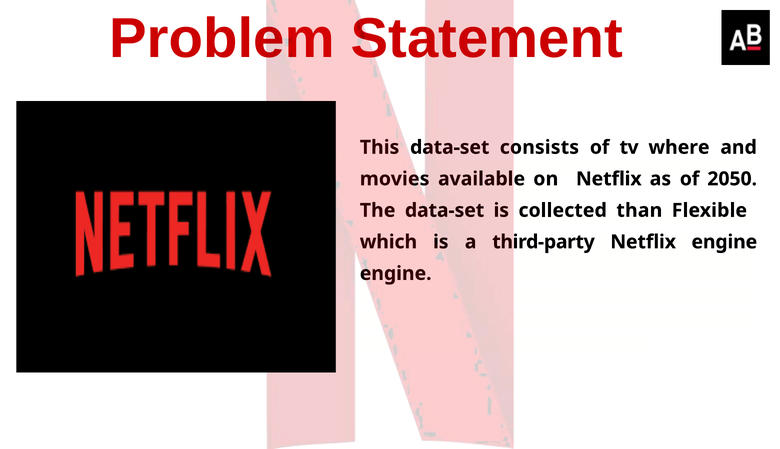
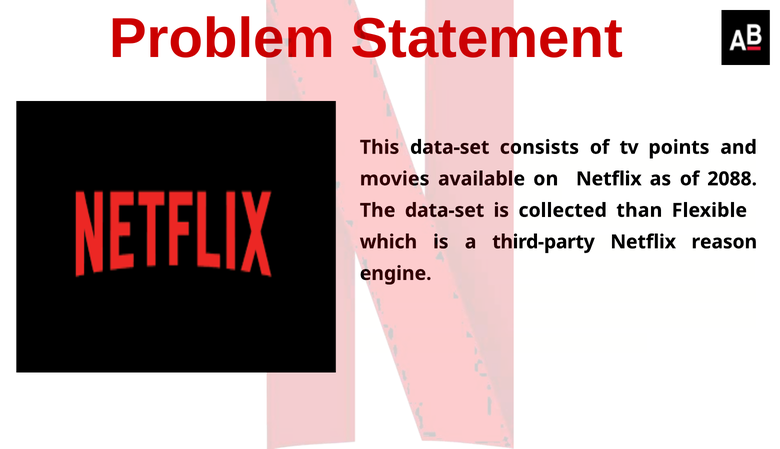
where: where -> points (679, 148)
2050: 2050 -> 2088 (732, 179)
Netflix engine: engine -> reason (724, 242)
